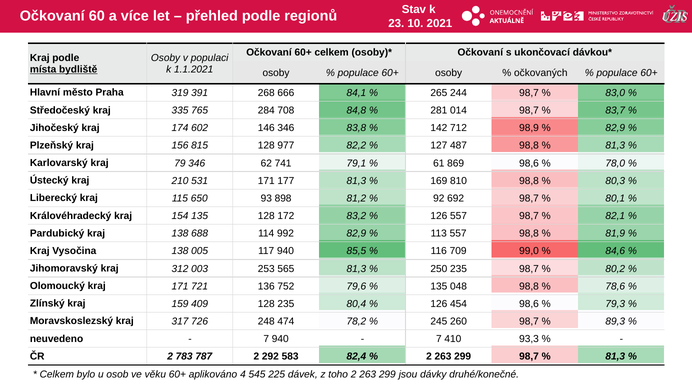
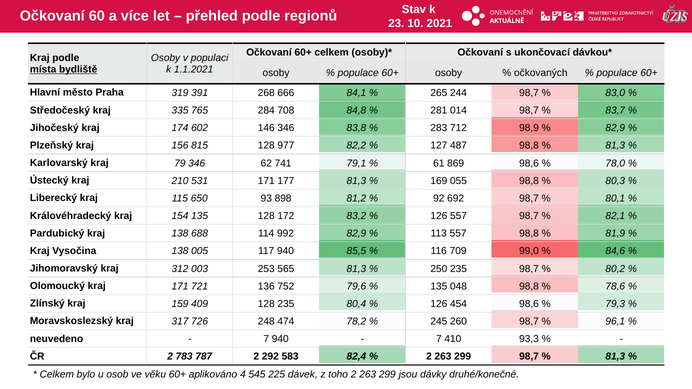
142: 142 -> 283 (439, 128)
810: 810 -> 055 (458, 181)
89,3: 89,3 -> 96,1 (615, 322)
